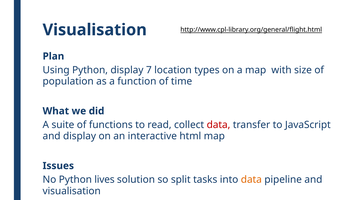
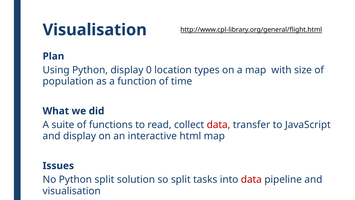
7: 7 -> 0 (149, 70)
Python lives: lives -> split (104, 179)
data colour: orange -> red (251, 179)
